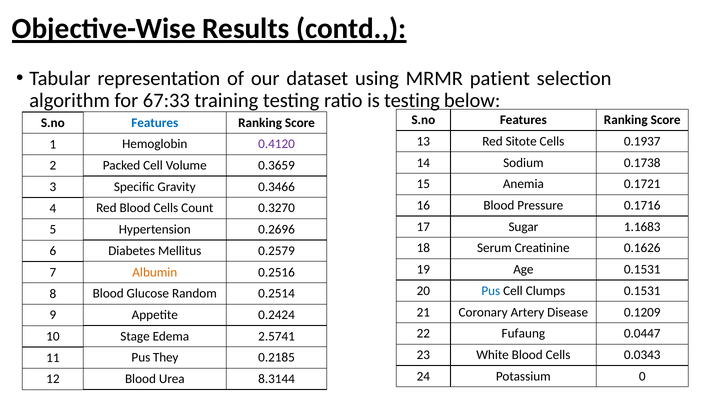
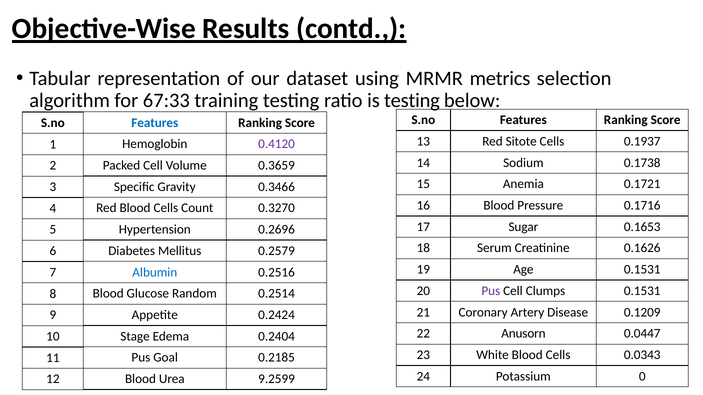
patient: patient -> metrics (500, 79)
1.1683: 1.1683 -> 0.1653 (642, 227)
Albumin colour: orange -> blue (155, 273)
Pus colour: blue -> purple (491, 291)
Fufaung: Fufaung -> Anusorn (523, 334)
2.5741: 2.5741 -> 0.2404 (277, 337)
They: They -> Goal (166, 358)
8.3144: 8.3144 -> 9.2599 (277, 379)
